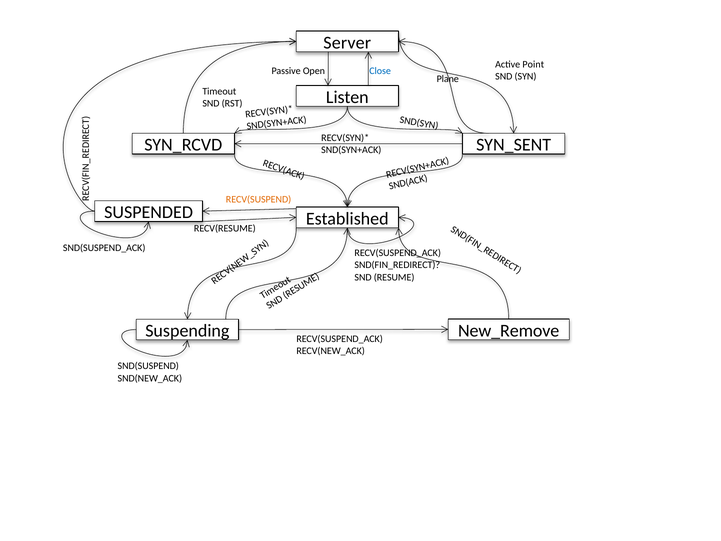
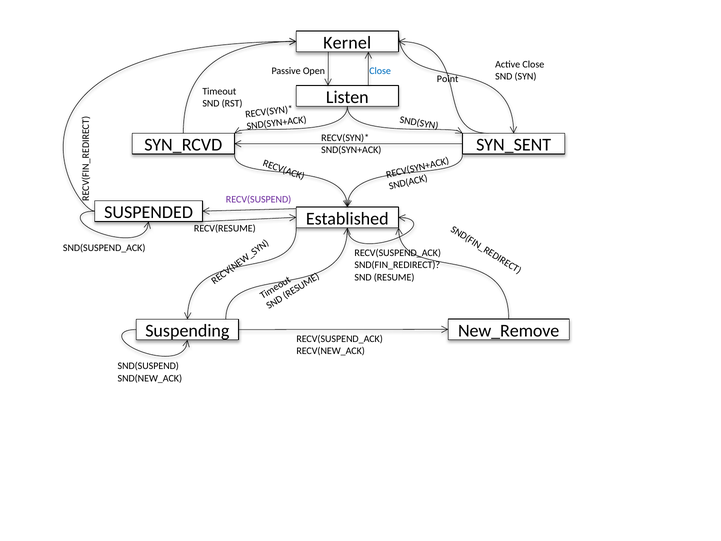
Server: Server -> Kernel (347, 43)
Active Point: Point -> Close (533, 64)
Plane: Plane -> Point (448, 79)
RECV(SUSPEND colour: orange -> purple (259, 199)
